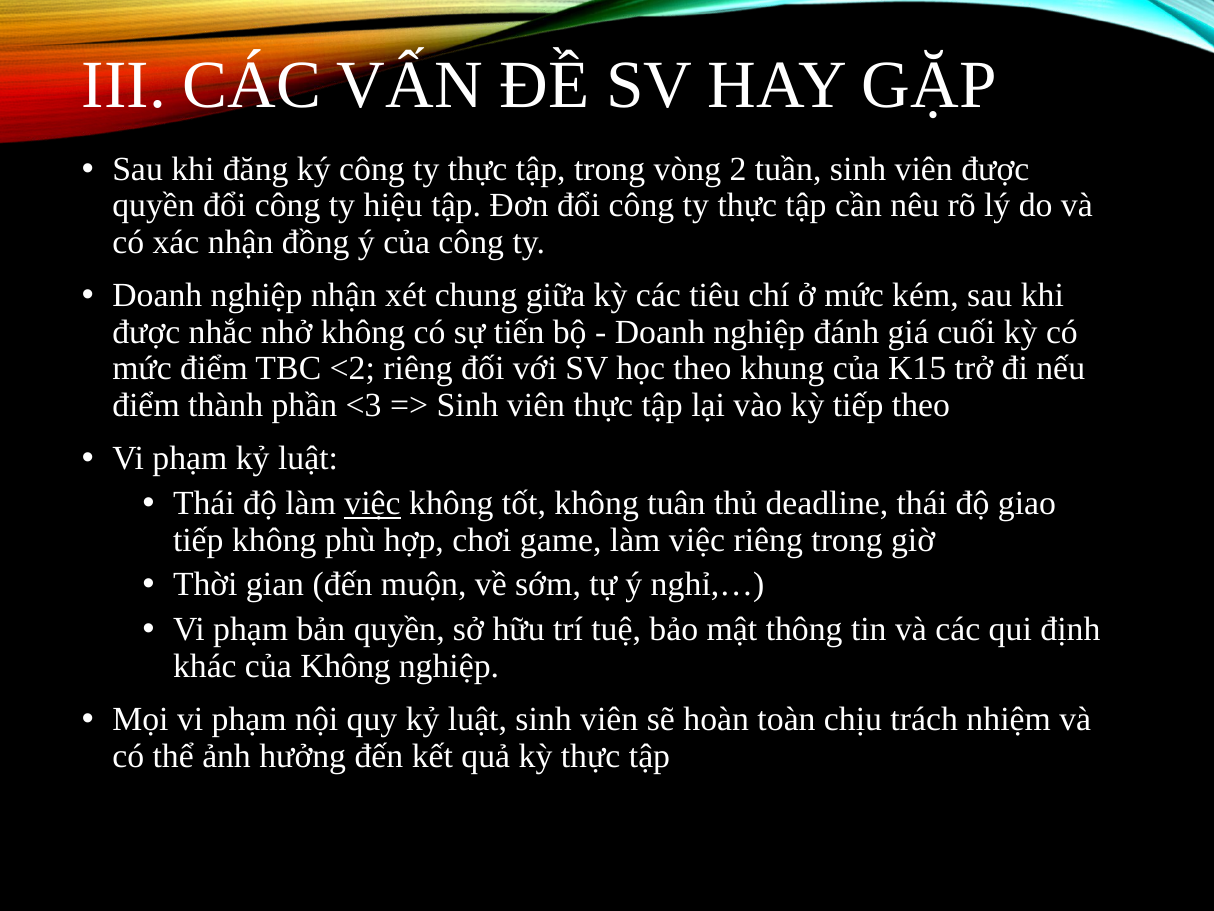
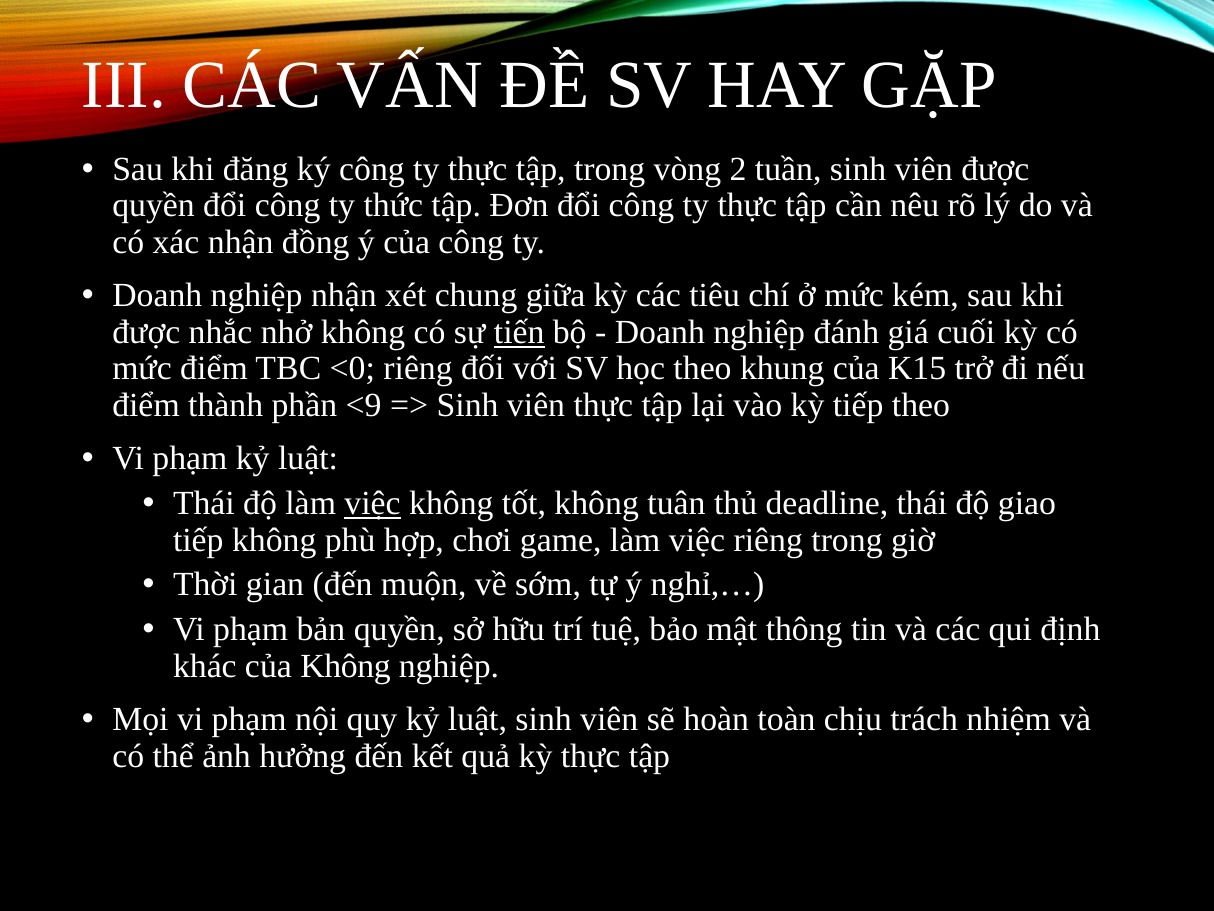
hiệu: hiệu -> thức (393, 206)
tiến underline: none -> present (519, 332)
<2: <2 -> <0 (352, 368)
<3: <3 -> <9 (364, 405)
